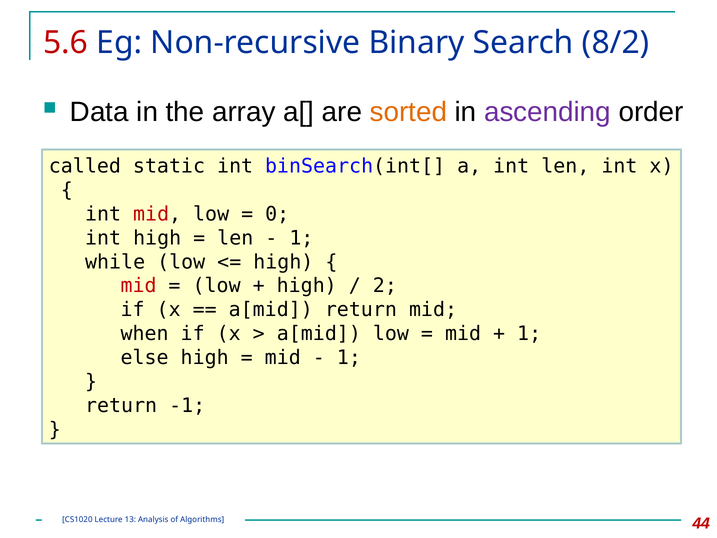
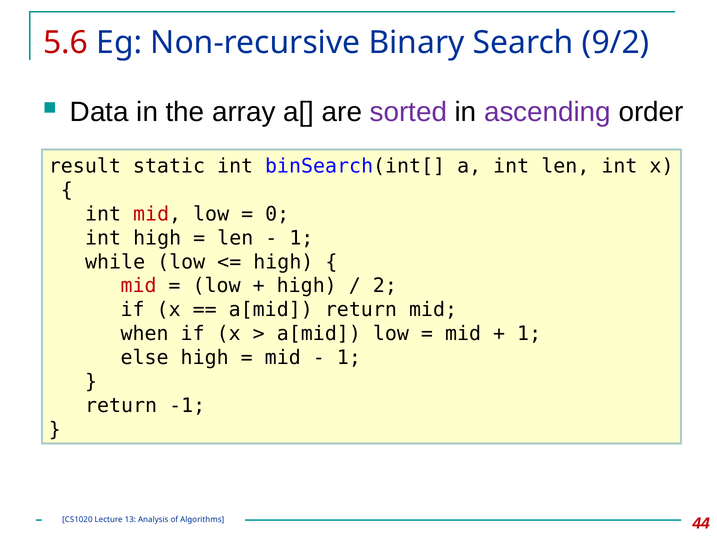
8/2: 8/2 -> 9/2 (616, 43)
sorted colour: orange -> purple (408, 112)
called: called -> result (85, 166)
